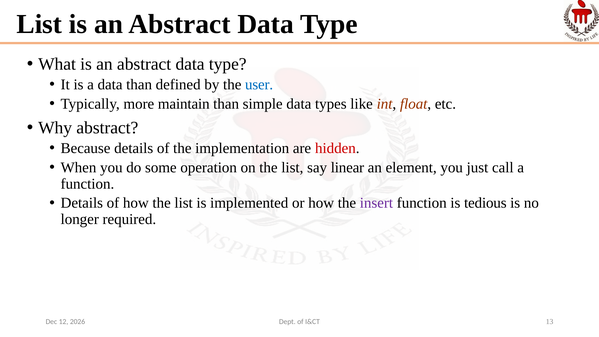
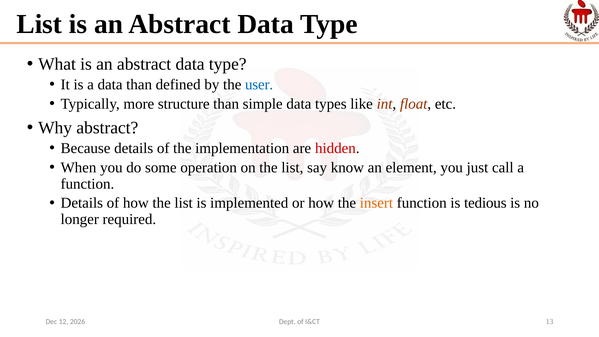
maintain: maintain -> structure (184, 104)
linear: linear -> know (347, 168)
insert colour: purple -> orange (376, 203)
